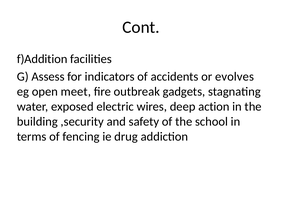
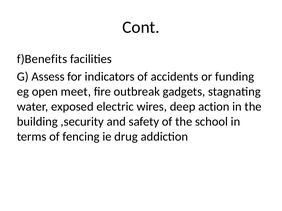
f)Addition: f)Addition -> f)Benefits (42, 59)
evolves: evolves -> funding (235, 77)
